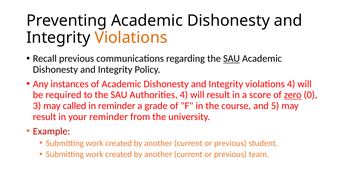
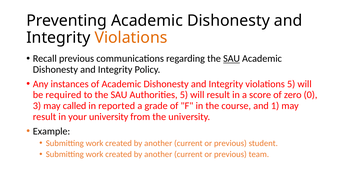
violations 4: 4 -> 5 (291, 84)
Authorities 4: 4 -> 5 (184, 95)
zero underline: present -> none (293, 95)
in reminder: reminder -> reported (117, 106)
5: 5 -> 1 (275, 106)
your reminder: reminder -> university (109, 116)
Example colour: red -> black (52, 131)
